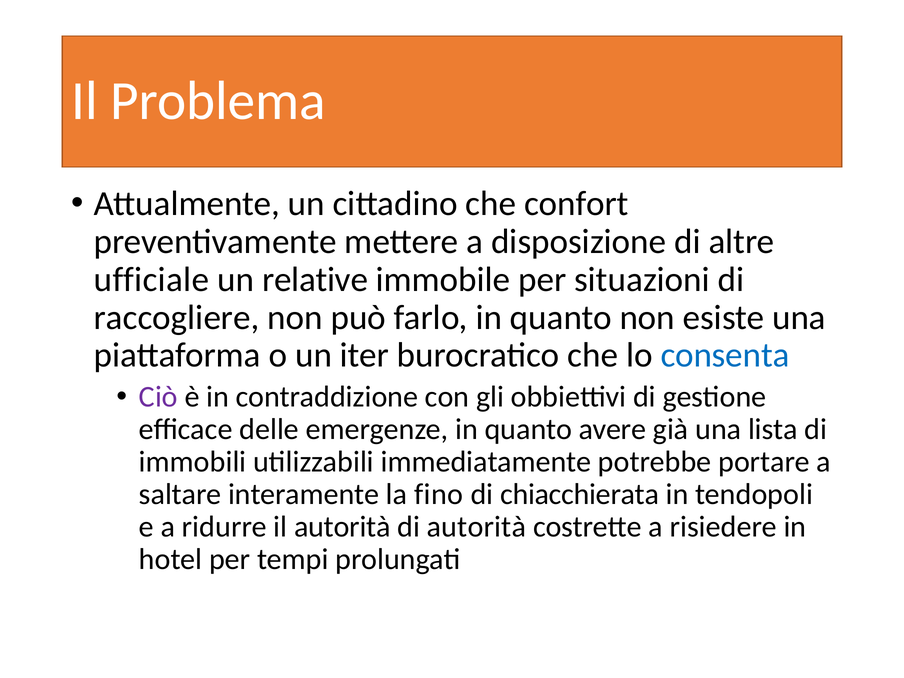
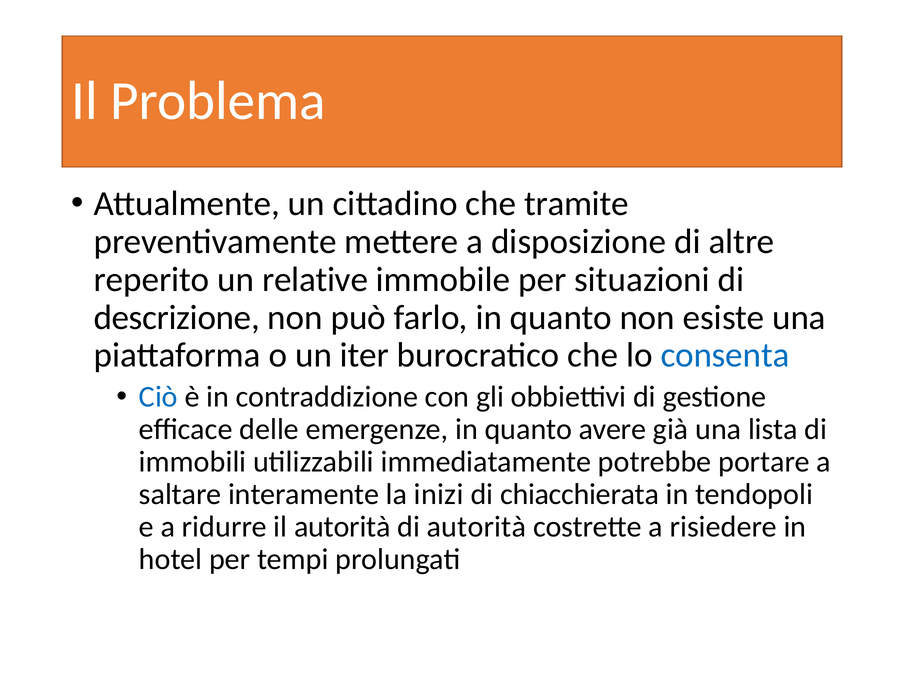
confort: confort -> tramite (576, 204)
ufficiale: ufficiale -> reperito (152, 280)
raccogliere: raccogliere -> descrizione (177, 317)
Ciò colour: purple -> blue (158, 397)
fino: fino -> inizi (439, 494)
